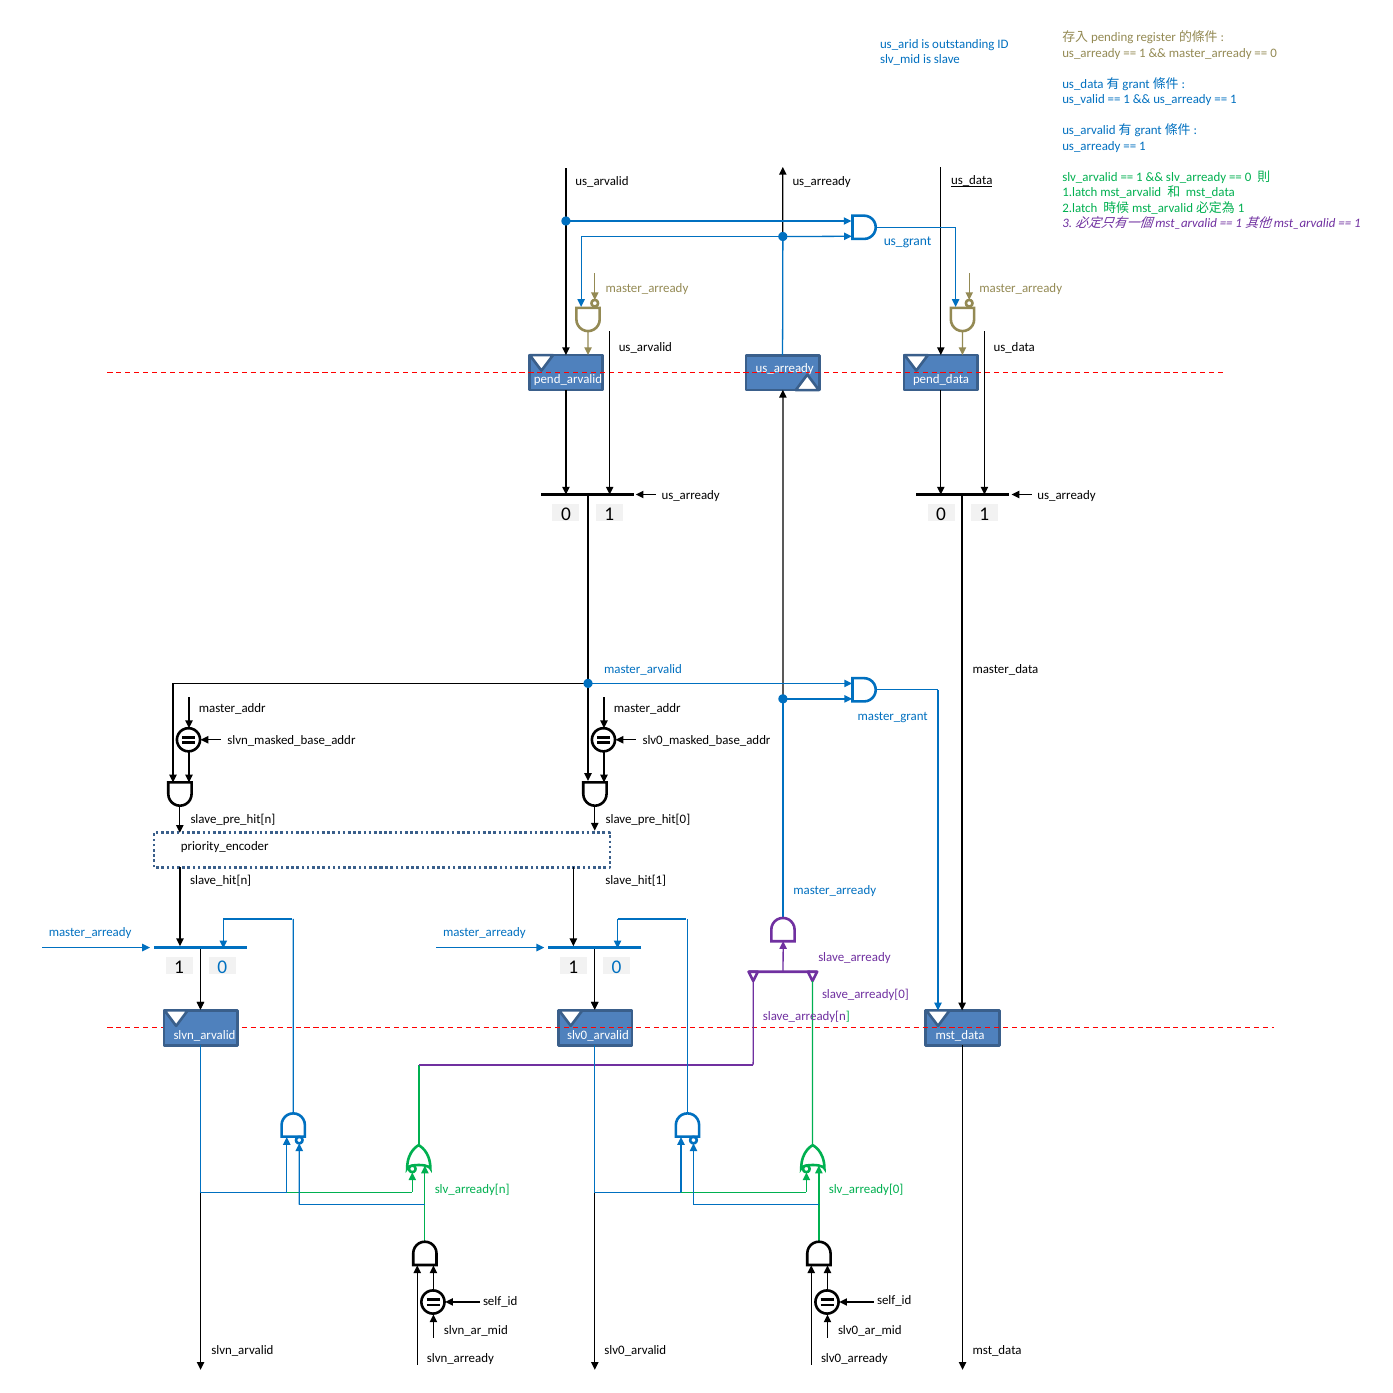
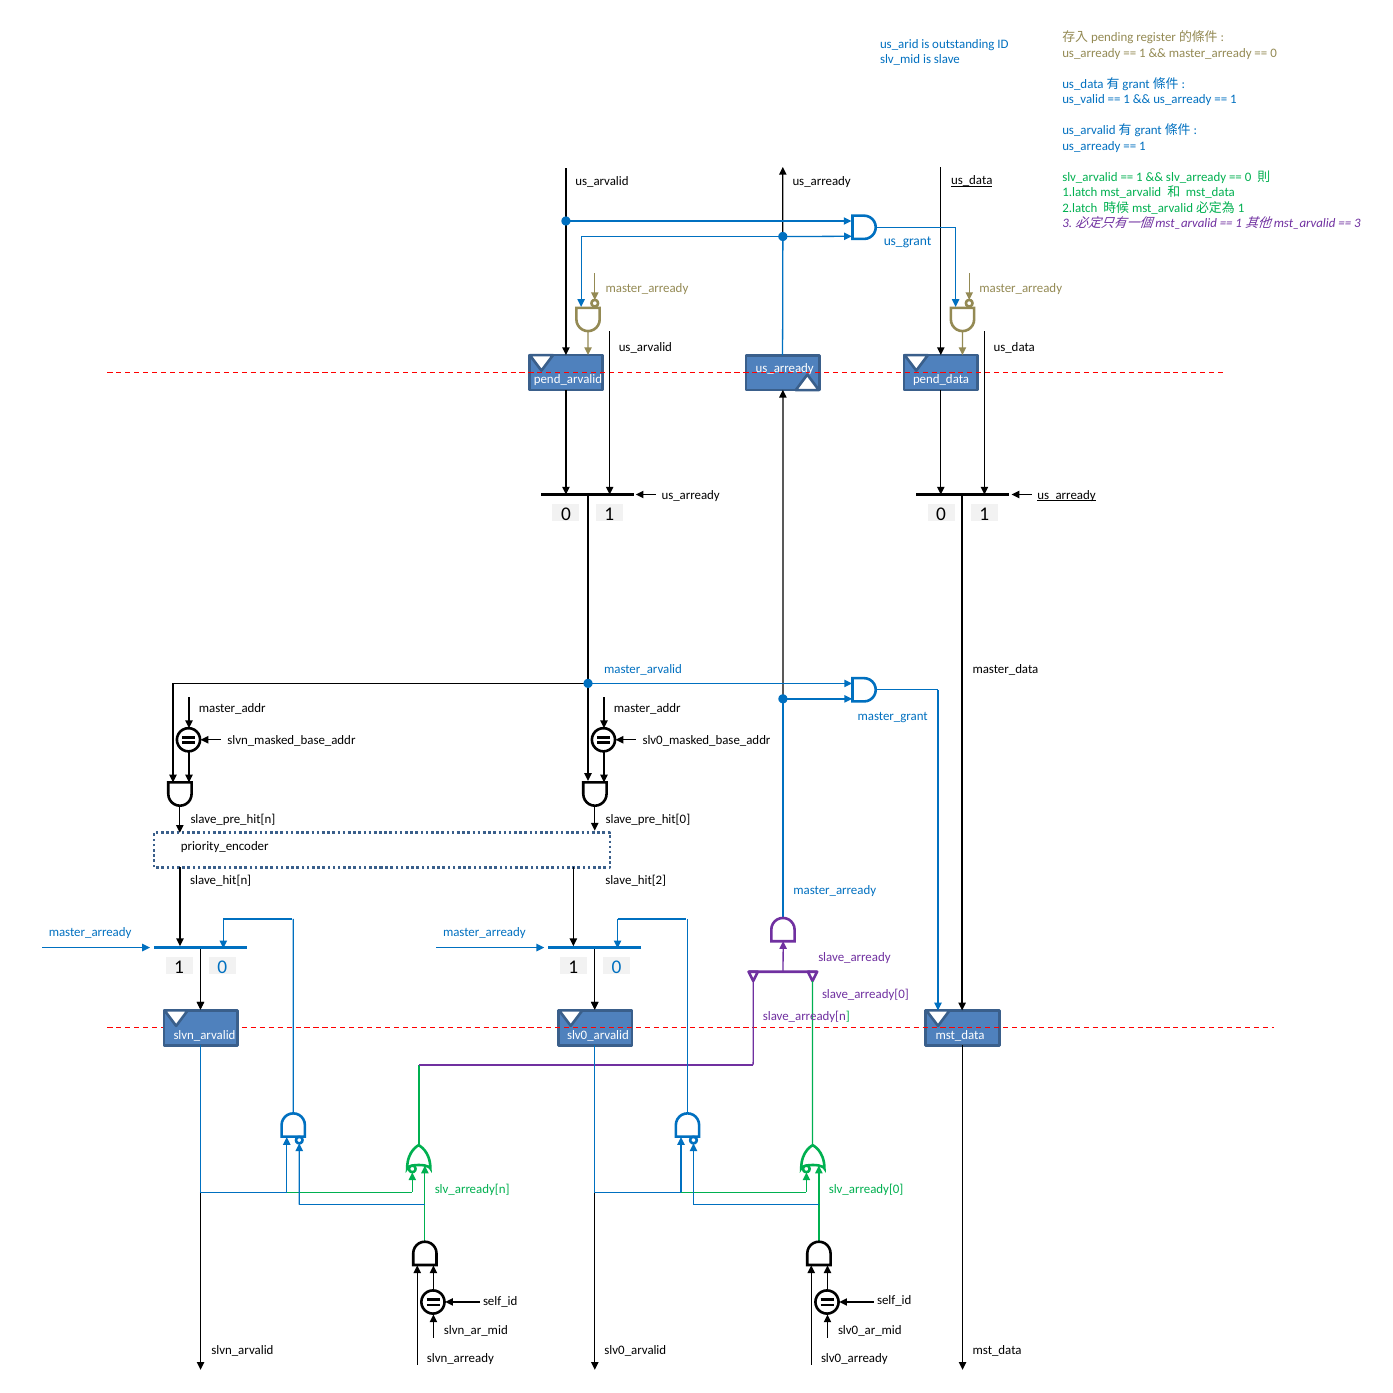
1: 1 -> 3 (1357, 223)
us_arready underline: none -> present (1067, 495)
slave_hit[1: slave_hit[1 -> slave_hit[2 (636, 881)
